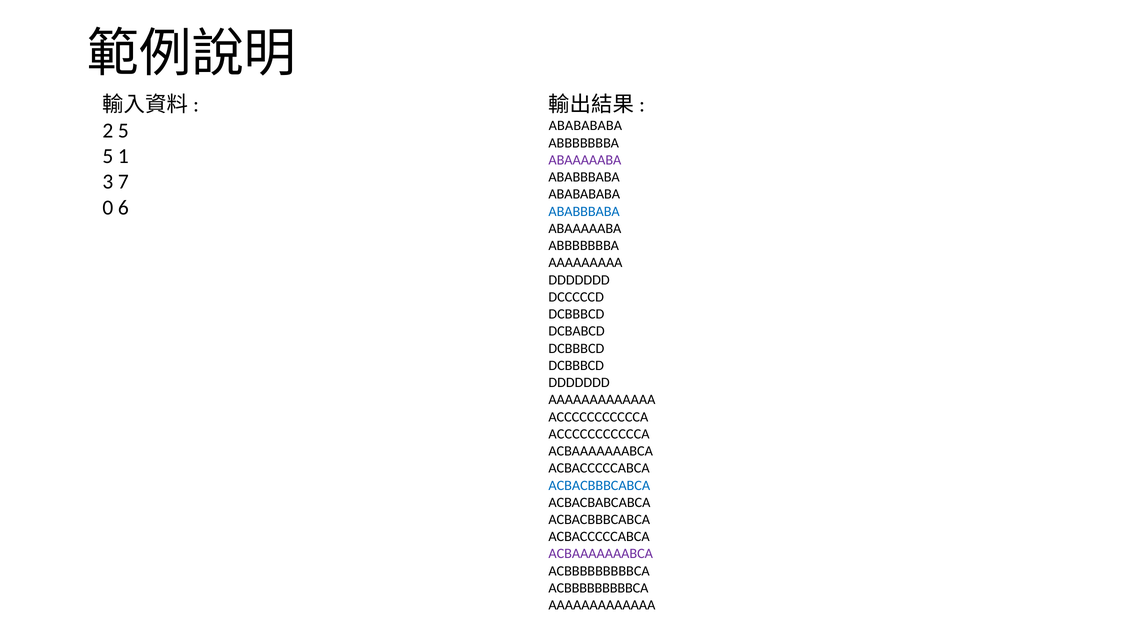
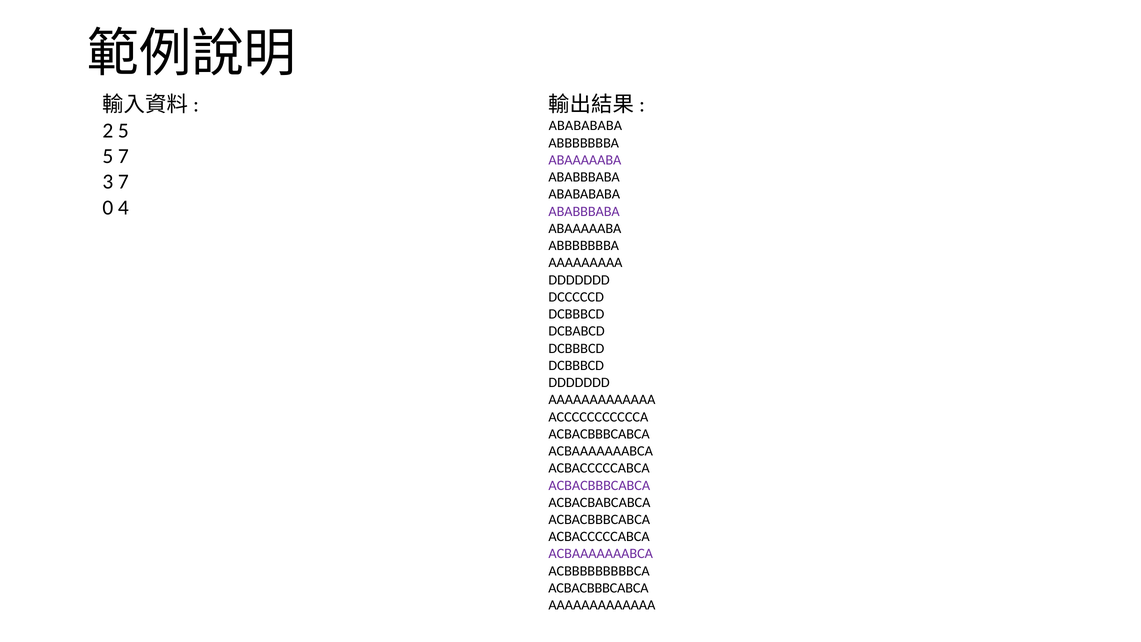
5 1: 1 -> 7 (123, 156)
6: 6 -> 4 (123, 208)
ABABBBABA colour: blue -> purple (584, 211)
ACCCCCCCCCCCA: ACCCCCCCCCCCA -> ACBACBBBCABCA (599, 434)
ACBACBBBCABCA colour: blue -> purple (599, 485)
ACBBBBBBBBBCA: ACBBBBBBBBBCA -> ACBACBBBCABCA (598, 588)
